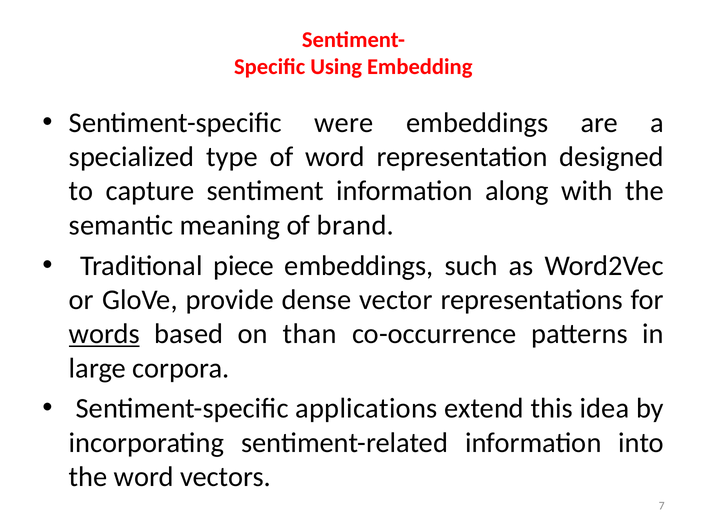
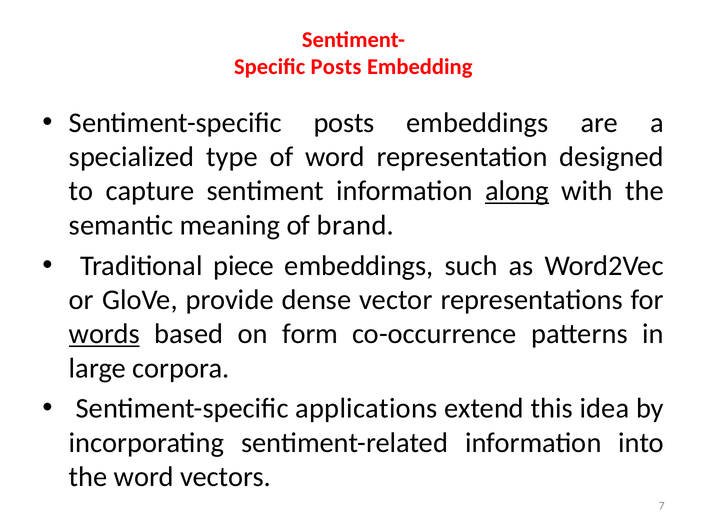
Specific Using: Using -> Posts (336, 67)
Sentiment-specific were: were -> posts (344, 123)
along underline: none -> present (517, 191)
than: than -> form (310, 334)
